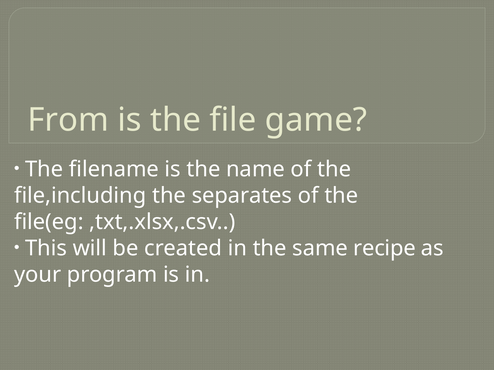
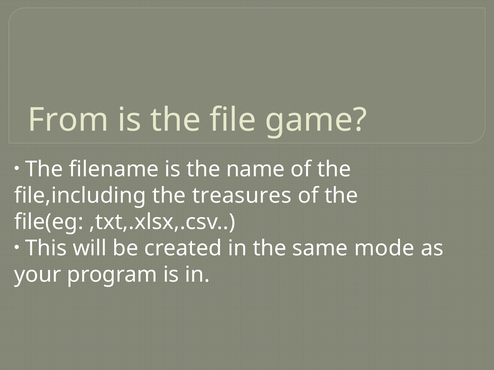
separates: separates -> treasures (242, 196)
recipe: recipe -> mode (384, 249)
